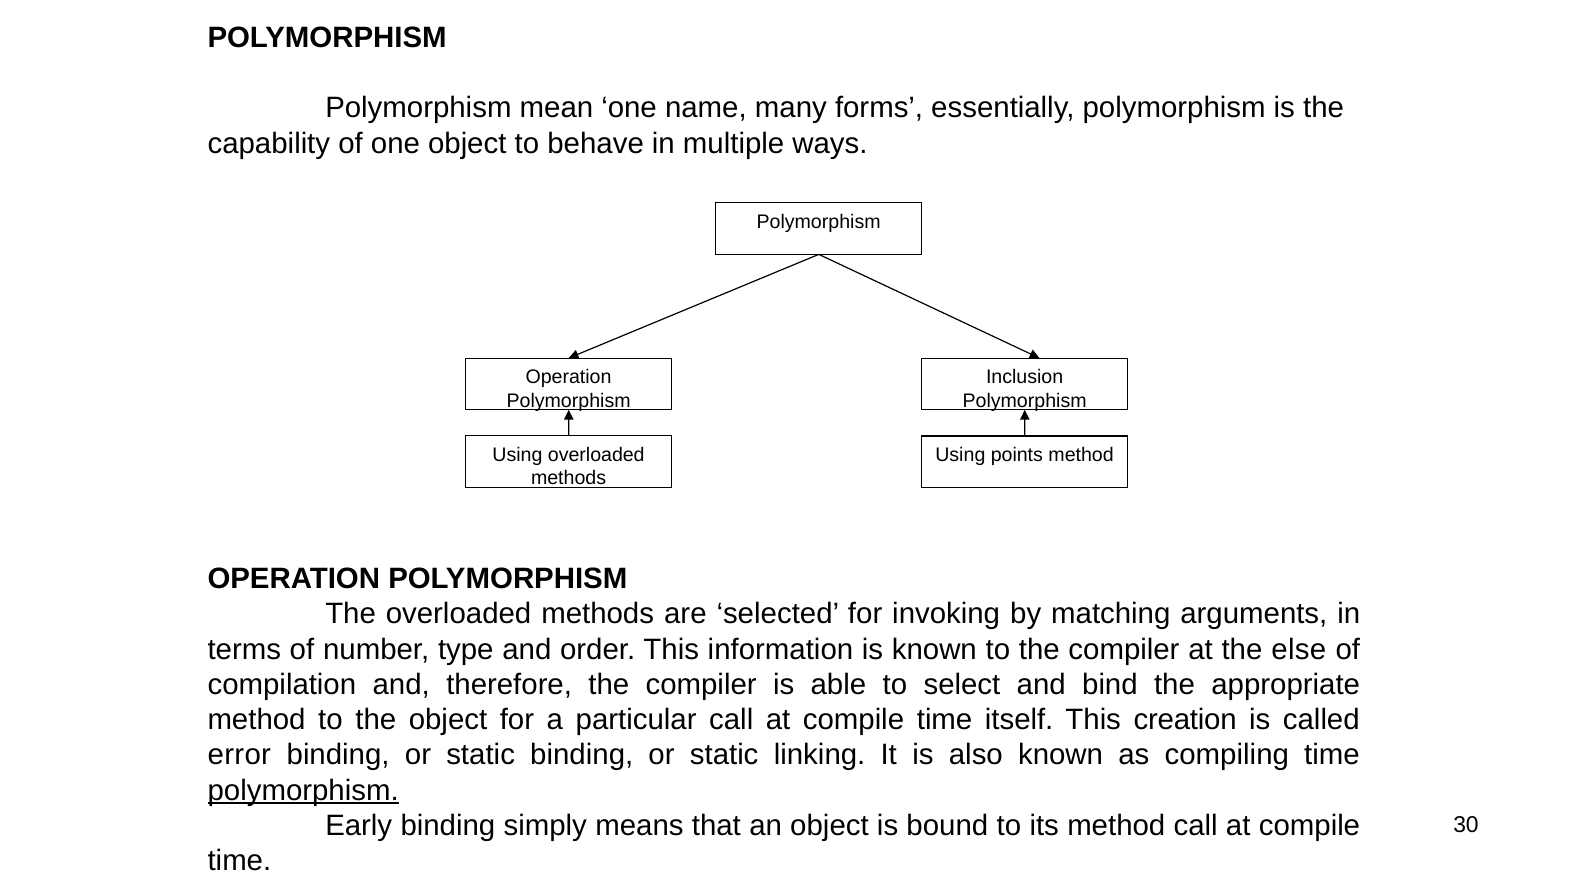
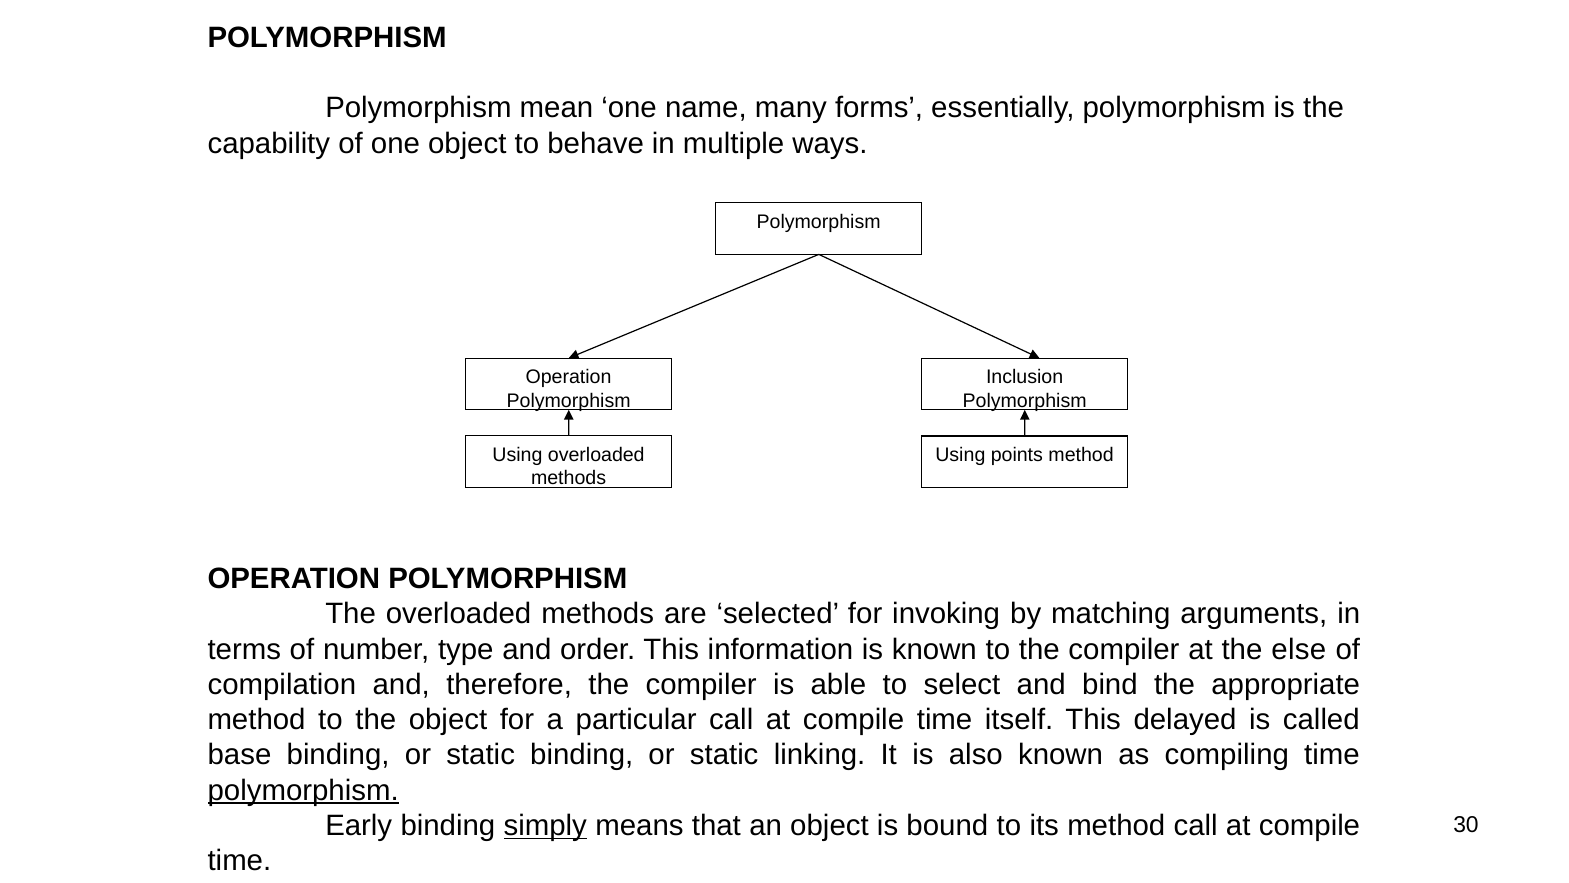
creation: creation -> delayed (1185, 720)
error: error -> base (240, 755)
simply underline: none -> present (545, 825)
